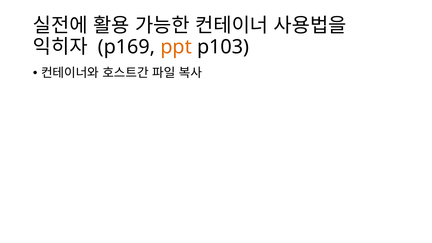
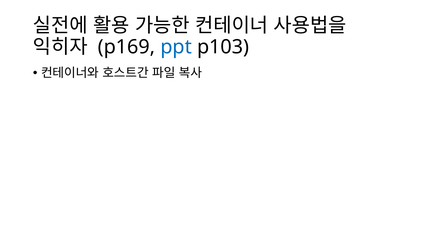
ppt colour: orange -> blue (176, 47)
